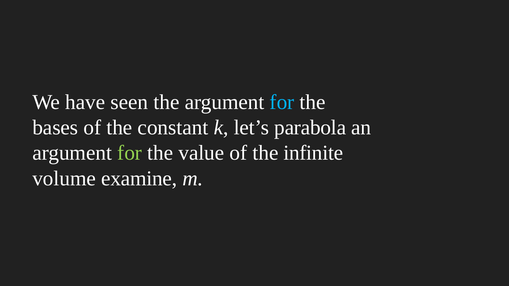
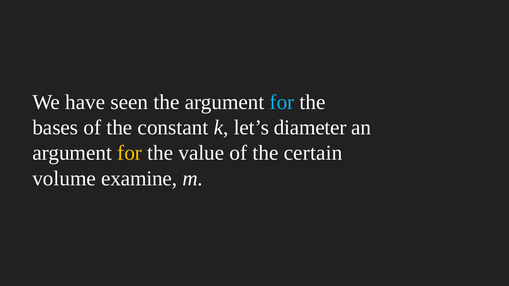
parabola: parabola -> diameter (310, 128)
for colour: light green -> yellow (130, 153)
infinite: infinite -> certain (313, 153)
